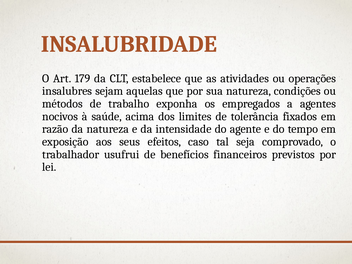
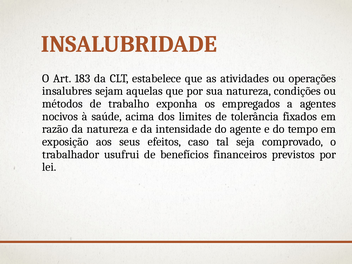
179: 179 -> 183 (83, 78)
